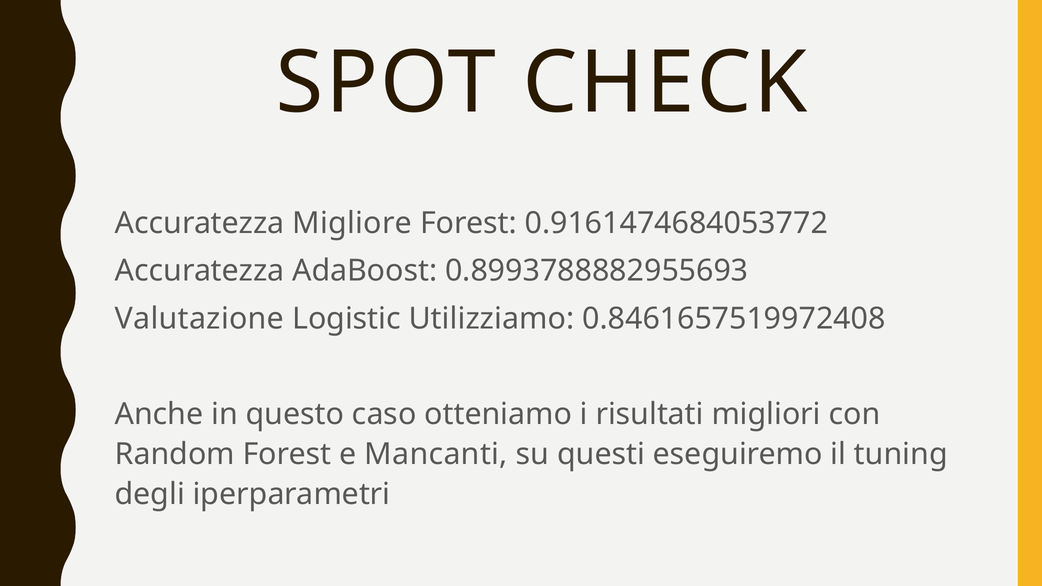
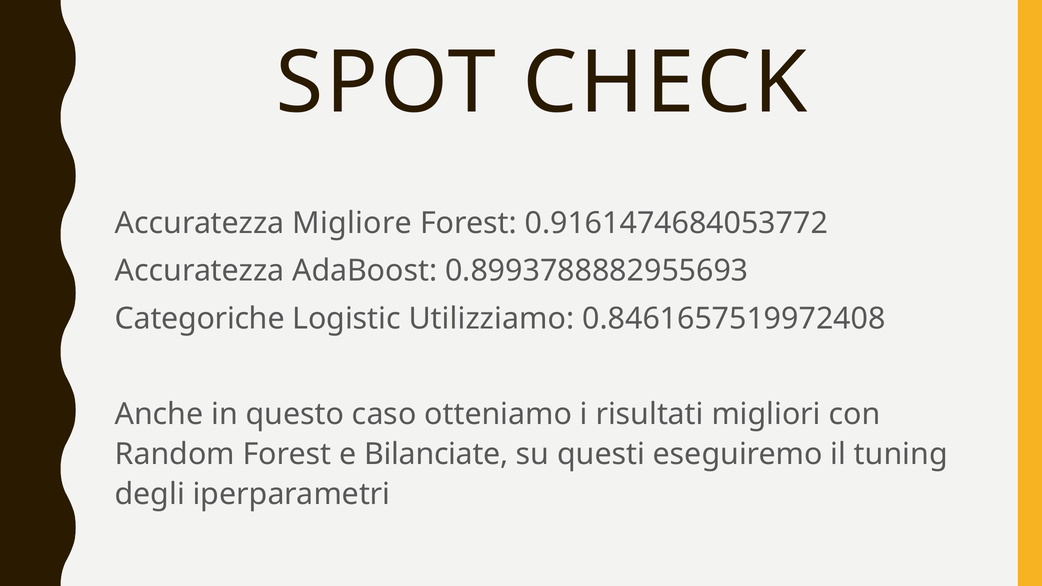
Valutazione: Valutazione -> Categoriche (200, 319)
Mancanti: Mancanti -> Bilanciate (436, 454)
